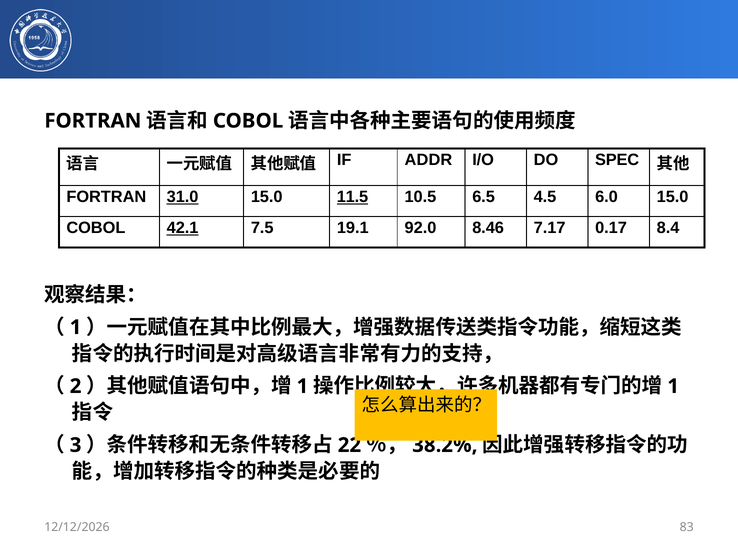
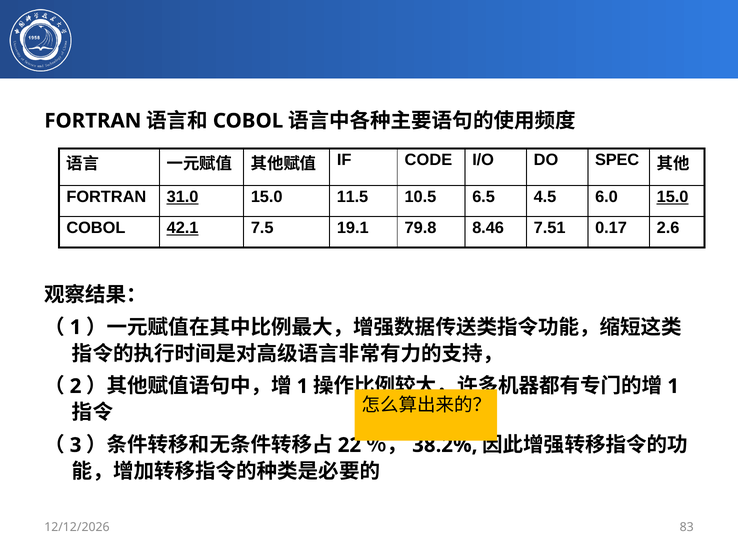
ADDR: ADDR -> CODE (428, 160)
11.5 underline: present -> none (352, 197)
15.0 underline: none -> present (673, 197)
92.0: 92.0 -> 79.8 (420, 228)
7.17: 7.17 -> 7.51 (550, 228)
8.4: 8.4 -> 2.6 (668, 228)
